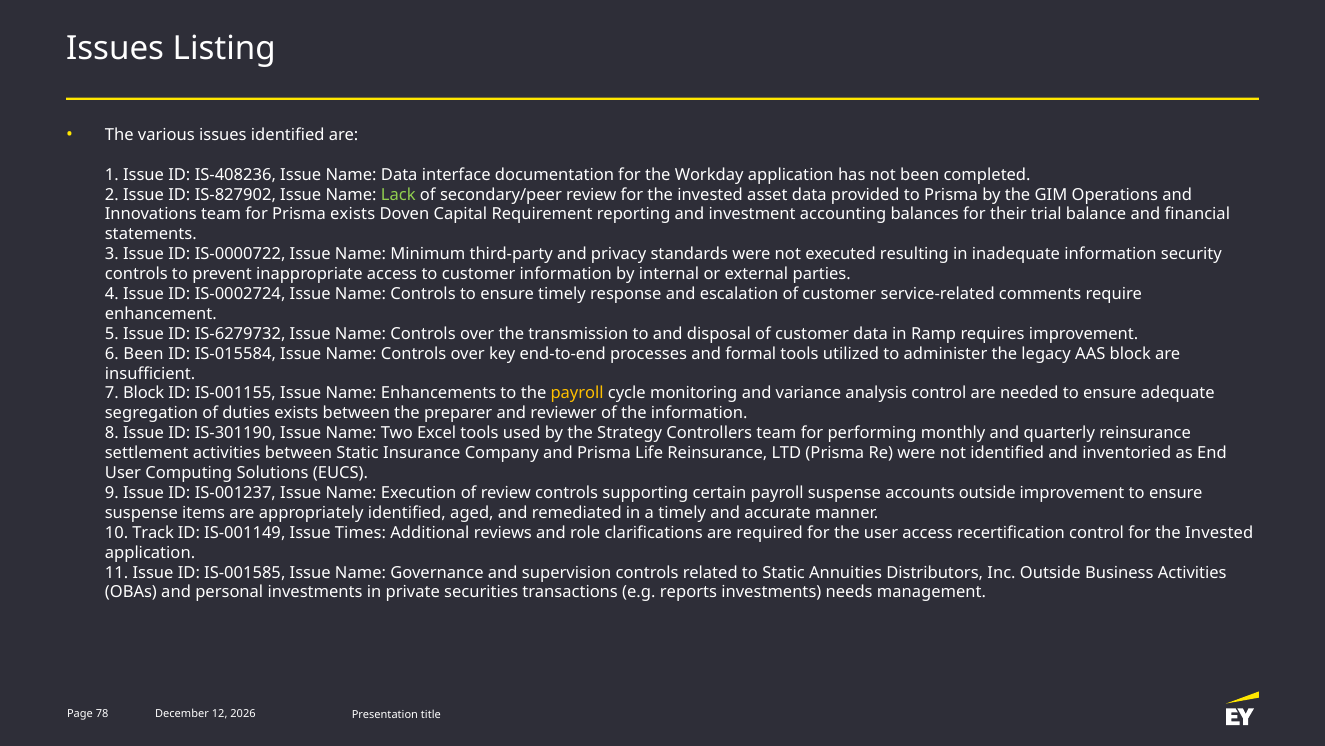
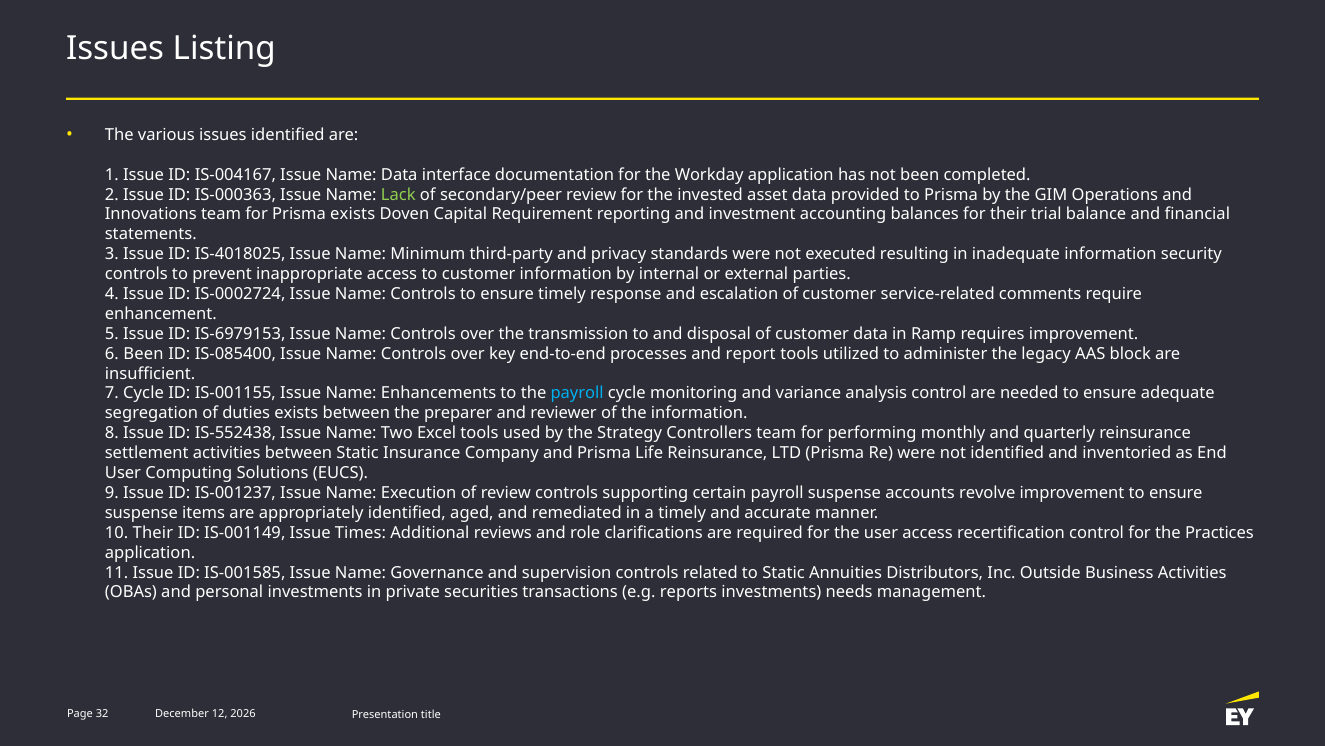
IS-408236: IS-408236 -> IS-004167 (235, 175)
IS-827902: IS-827902 -> IS-000363 (235, 194)
IS-0000722: IS-0000722 -> IS-4018025 (240, 254)
IS-6279732: IS-6279732 -> IS-6979153 (240, 334)
IS-015584: IS-015584 -> IS-085400 (235, 353)
formal: formal -> report (751, 353)
7 Block: Block -> Cycle (144, 393)
payroll colour: yellow -> light blue (577, 393)
IS-301190: IS-301190 -> IS-552438 (235, 433)
accounts outside: outside -> revolve (987, 493)
10 Track: Track -> Their (153, 532)
control for the Invested: Invested -> Practices (1219, 532)
78: 78 -> 32 (102, 713)
